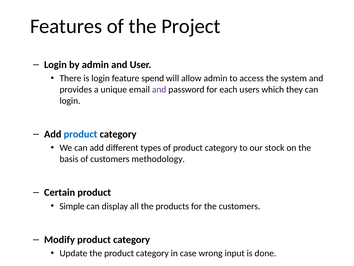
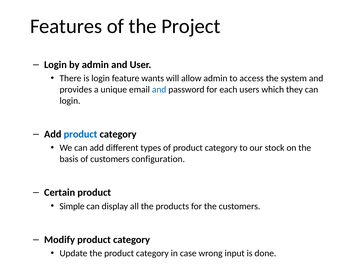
spend: spend -> wants (153, 78)
and colour: purple -> blue (159, 89)
methodology: methodology -> configuration (158, 159)
